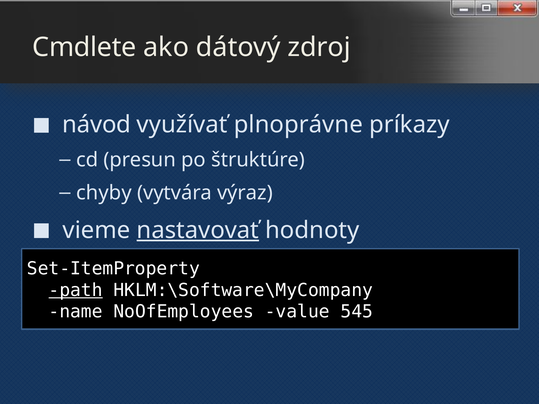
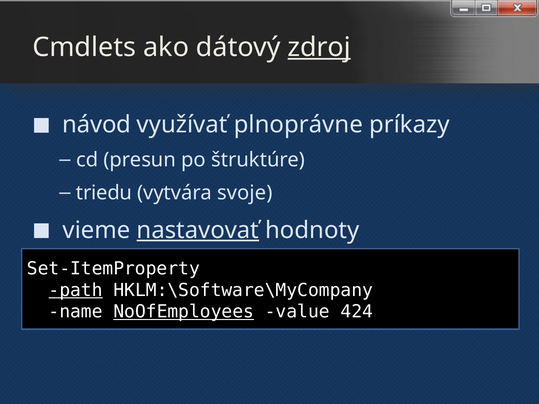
Cmdlete: Cmdlete -> Cmdlets (84, 47)
zdroj underline: none -> present (319, 47)
chyby: chyby -> triedu (104, 193)
výraz: výraz -> svoje (245, 193)
NoOfEmployees underline: none -> present (184, 312)
545: 545 -> 424 (357, 312)
